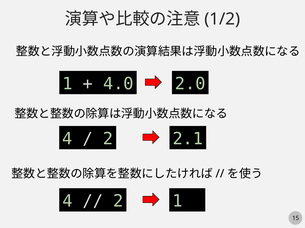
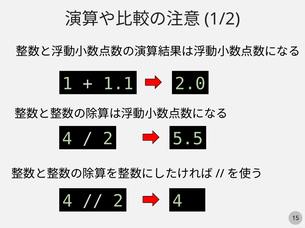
4.0: 4.0 -> 1.1 (118, 84)
2.1: 2.1 -> 5.5 (188, 139)
2 1: 1 -> 4 (177, 202)
